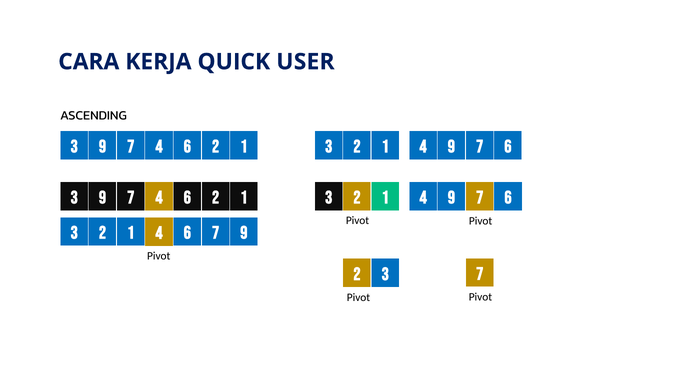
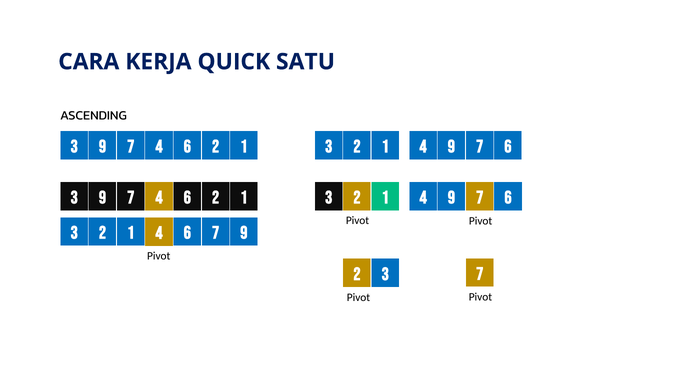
USER: USER -> SATU (306, 62)
